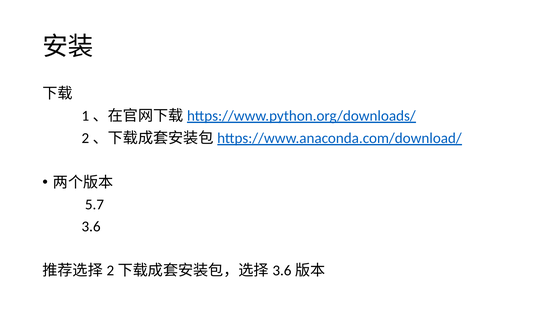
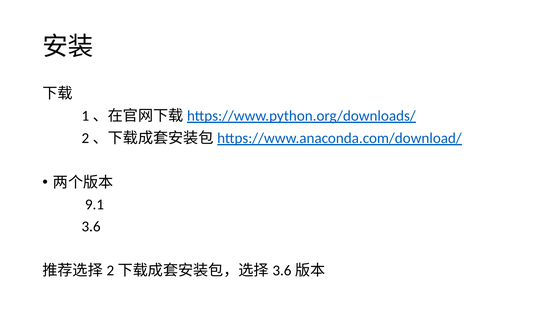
5.7: 5.7 -> 9.1 (94, 205)
